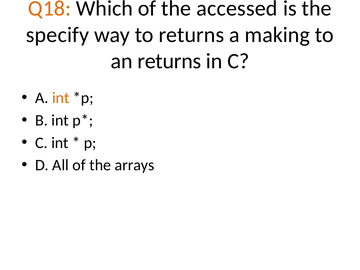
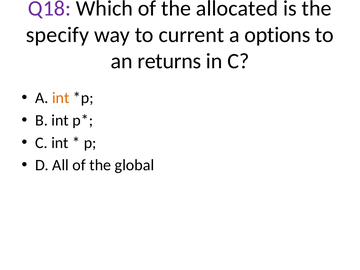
Q18 colour: orange -> purple (49, 8)
accessed: accessed -> allocated (237, 8)
to returns: returns -> current (191, 35)
making: making -> options (277, 35)
arrays: arrays -> global (134, 165)
